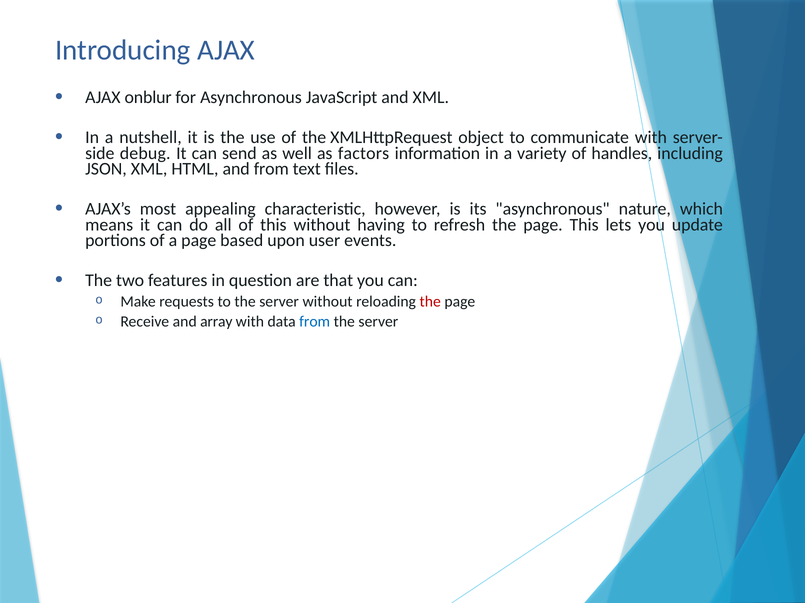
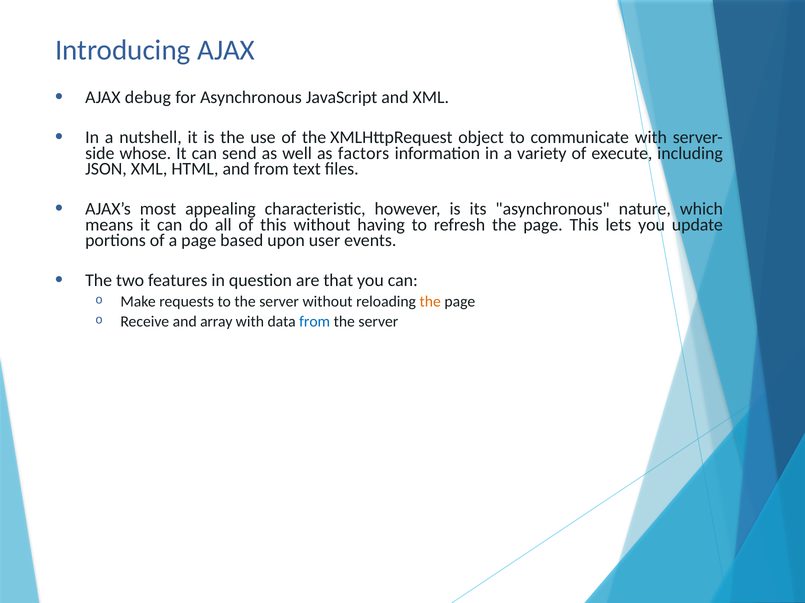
onblur: onblur -> debug (148, 97)
debug: debug -> whose (145, 153)
handles: handles -> execute (622, 153)
the colour: red -> orange (430, 302)
